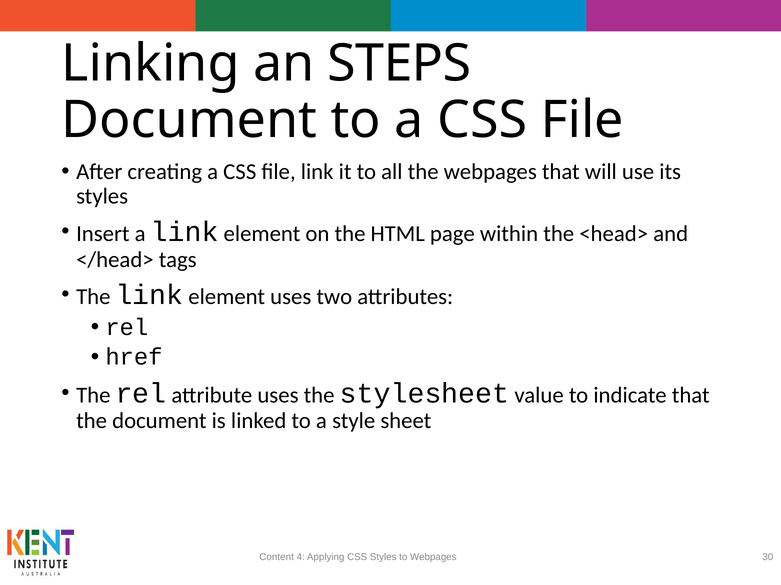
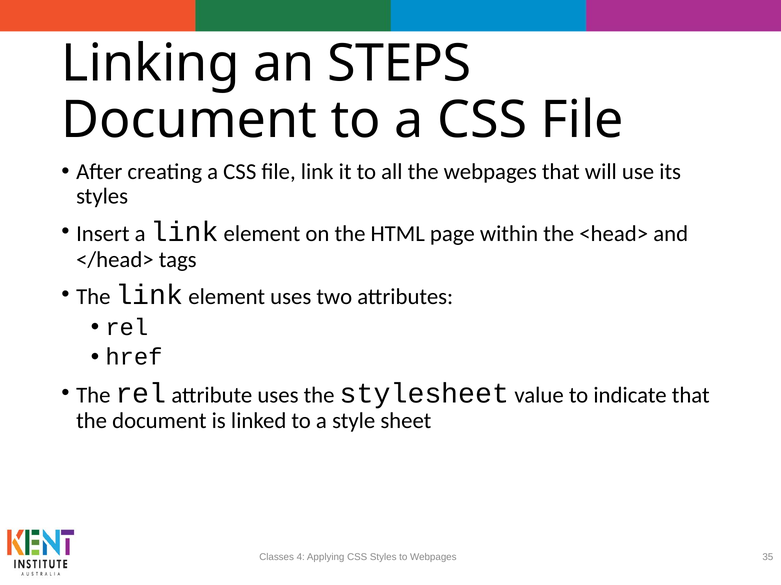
Content: Content -> Classes (277, 558)
30: 30 -> 35 (768, 558)
